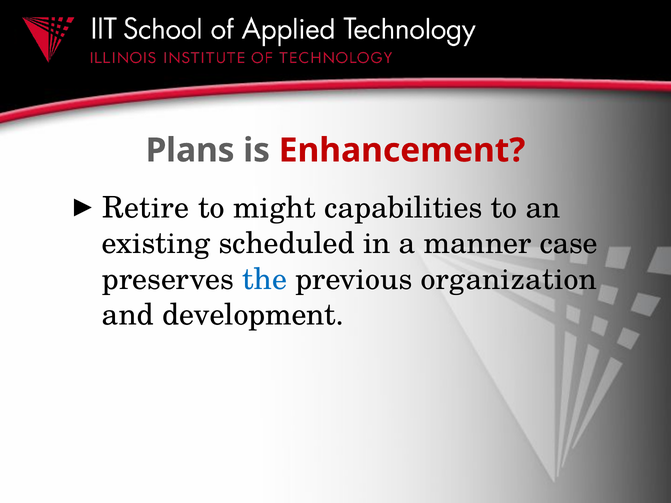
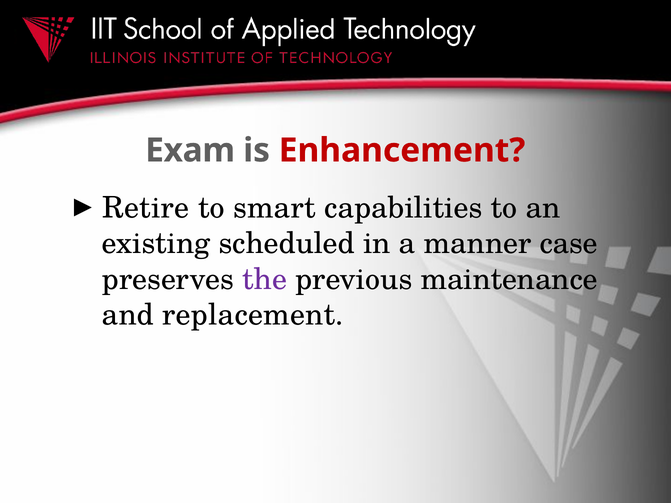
Plans: Plans -> Exam (190, 150)
might: might -> smart (274, 208)
the colour: blue -> purple (265, 279)
organization: organization -> maintenance (509, 279)
development: development -> replacement (253, 315)
